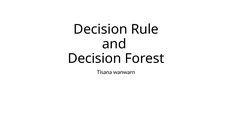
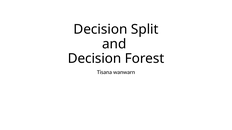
Rule: Rule -> Split (145, 29)
